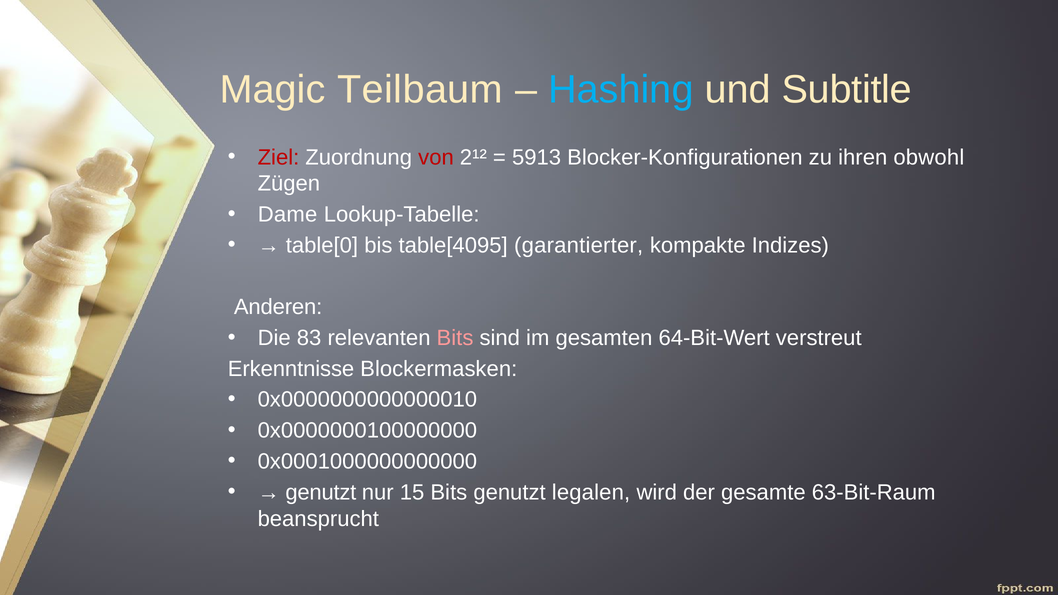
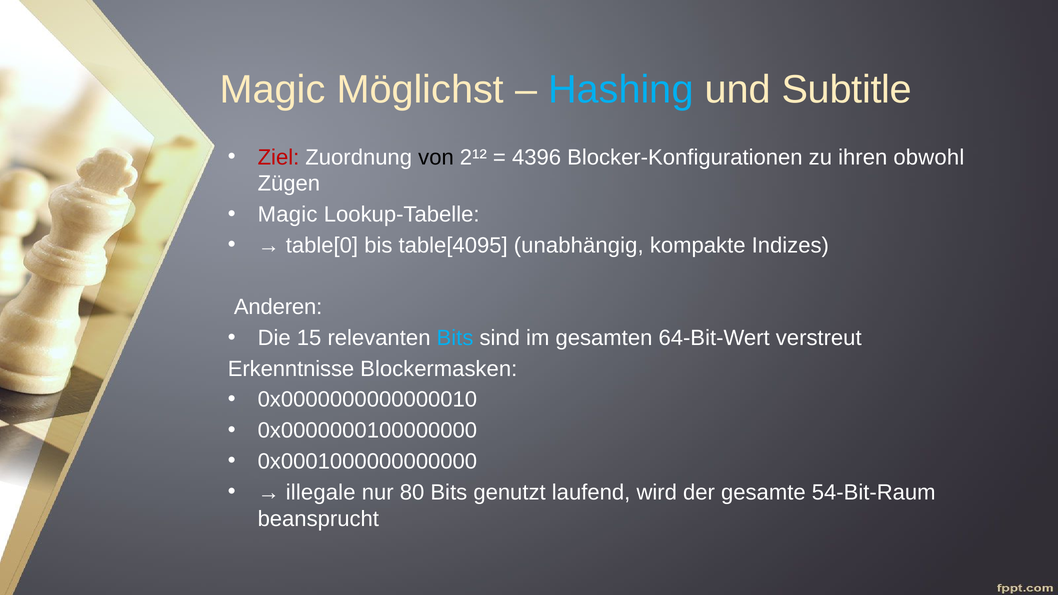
Teilbaum: Teilbaum -> Möglichst (420, 89)
von colour: red -> black (436, 157)
5913: 5913 -> 4396 (537, 157)
Dame: Dame -> Magic (288, 215)
garantierter: garantierter -> unabhängig (579, 245)
83: 83 -> 15 (309, 338)
Bits colour: pink -> light blue (455, 338)
genutzt: genutzt -> illegale (321, 492)
15: 15 -> 80 (412, 492)
legalen: legalen -> laufend (591, 492)
63-Bit-Raum: 63-Bit-Raum -> 54-Bit-Raum (874, 492)
